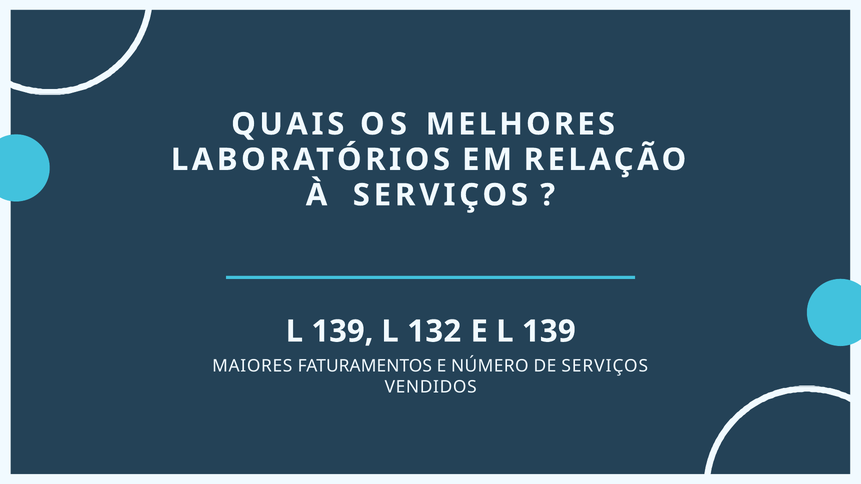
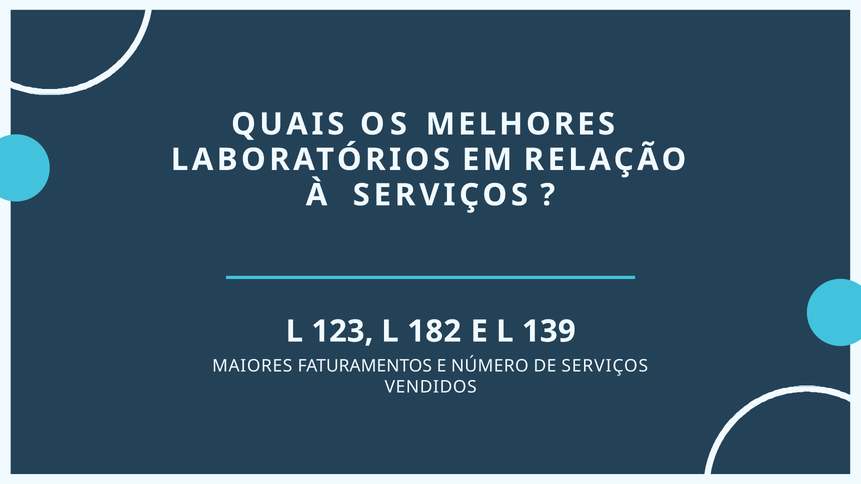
139: 139 -> 123 (342, 332)
132: 132 -> 182 (434, 332)
